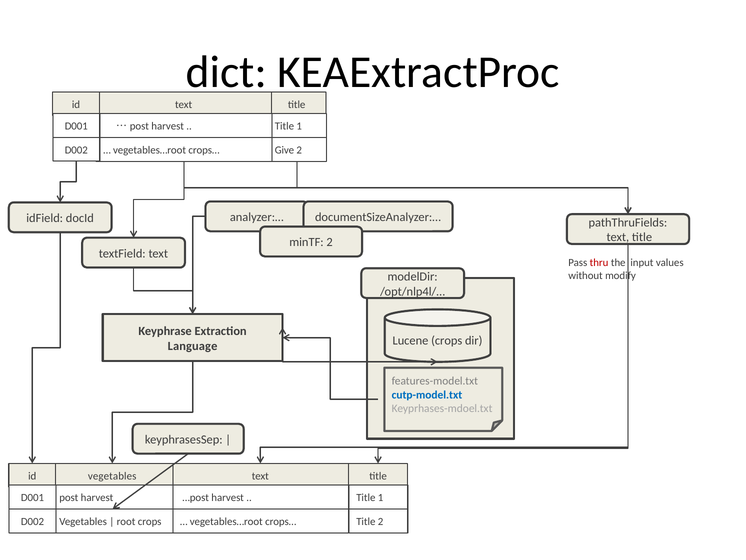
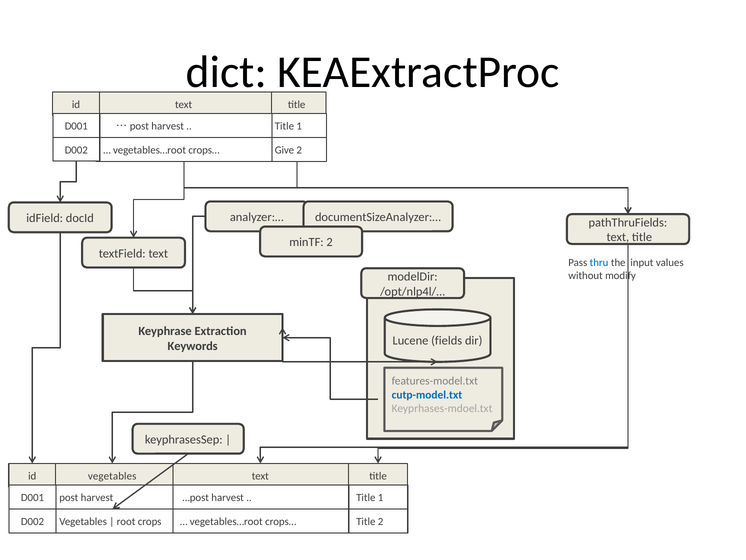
thru colour: red -> blue (599, 262)
Lucene crops: crops -> fields (447, 340)
Language: Language -> Keywords (193, 346)
